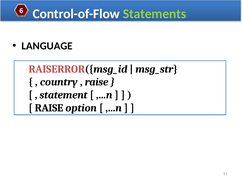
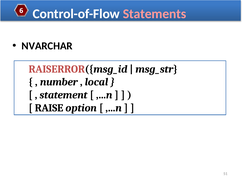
Statements colour: light green -> pink (155, 14)
LANGUAGE: LANGUAGE -> NVARCHAR (47, 46)
country: country -> number (59, 82)
raise: raise -> local (97, 82)
